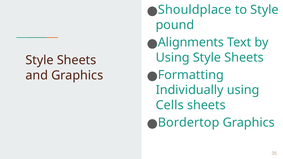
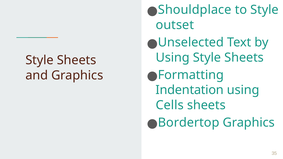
pound: pound -> outset (175, 25)
Alignments: Alignments -> Unselected (191, 42)
Individually: Individually -> Indentation (190, 90)
